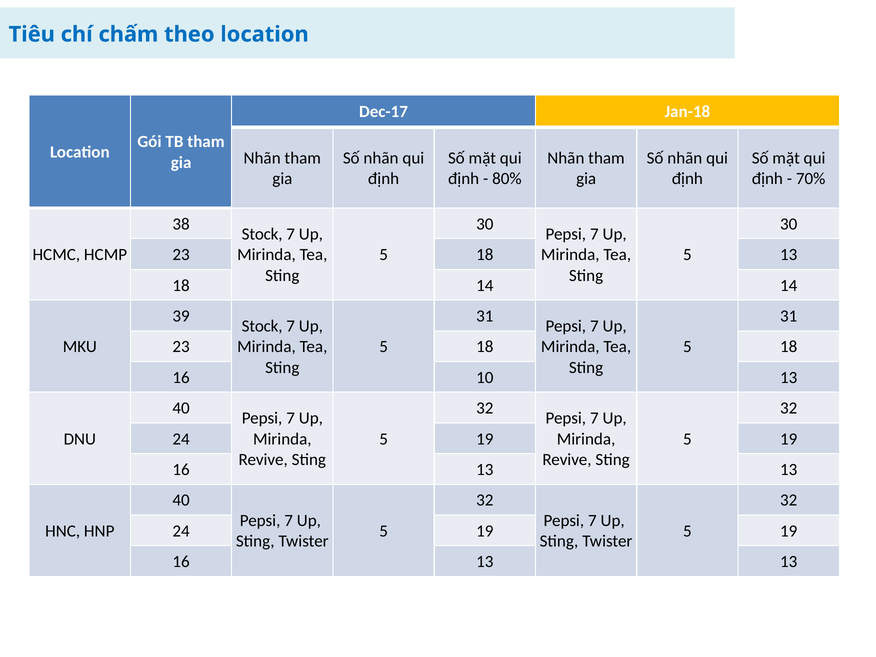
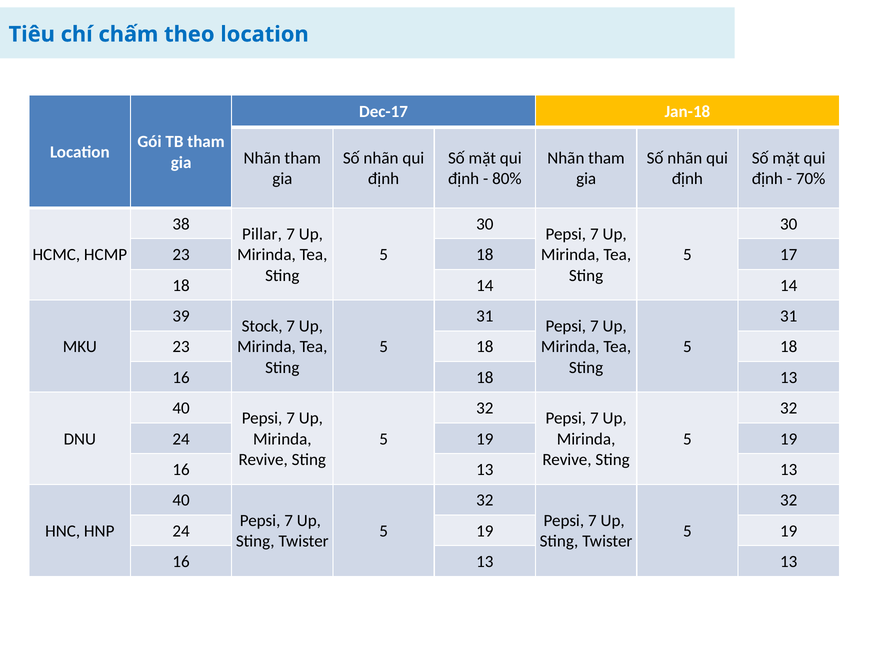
Stock: Stock -> Pillar (262, 234)
18 13: 13 -> 17 (789, 255)
16 10: 10 -> 18 (485, 378)
